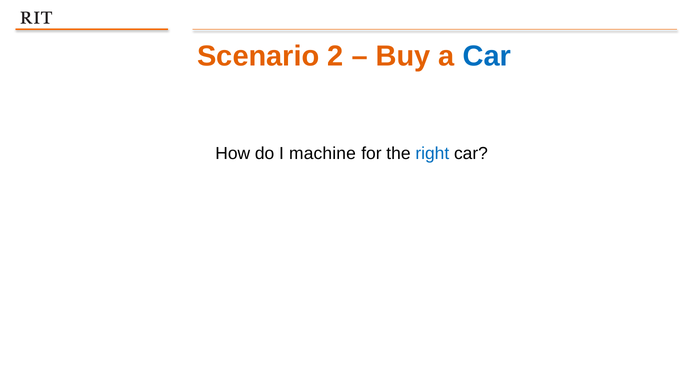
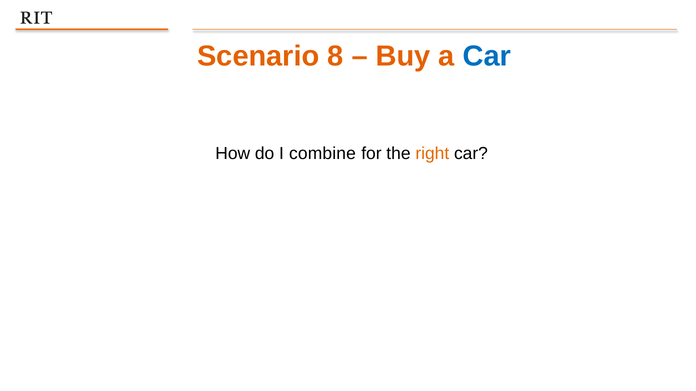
2: 2 -> 8 (336, 56)
machine: machine -> combine (322, 154)
right colour: blue -> orange (432, 154)
